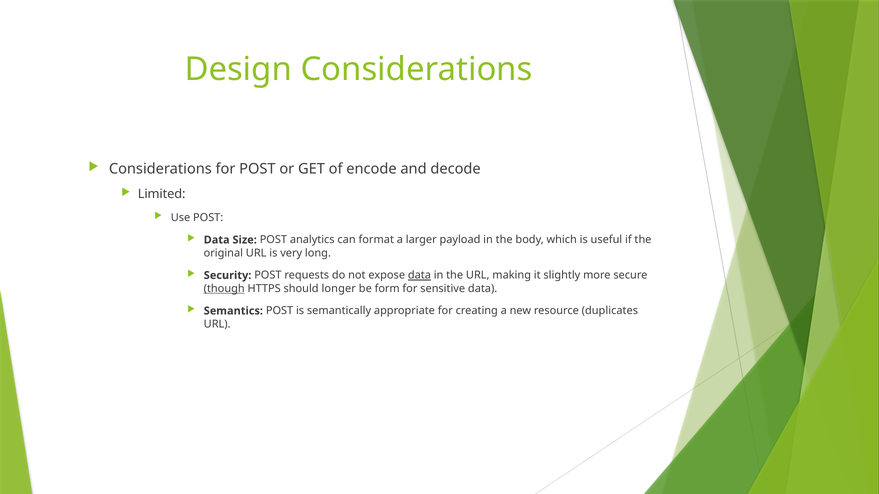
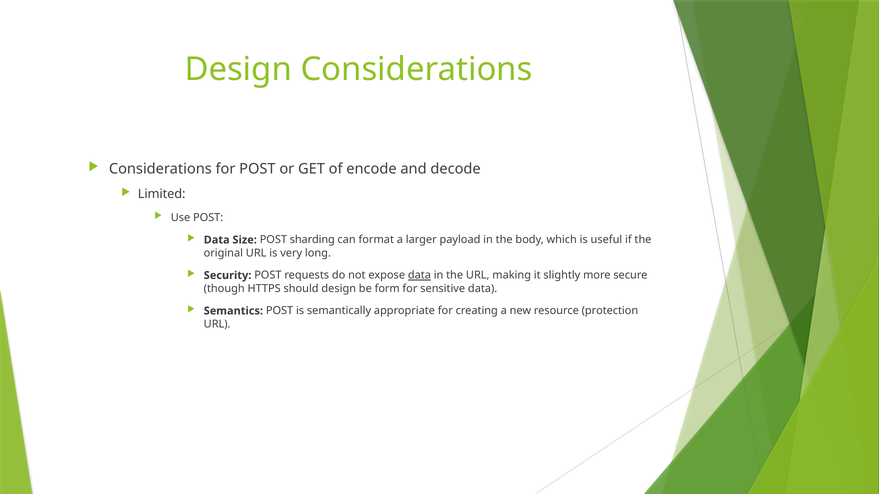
analytics: analytics -> sharding (312, 240)
though underline: present -> none (224, 289)
should longer: longer -> design (339, 289)
duplicates: duplicates -> protection (610, 311)
